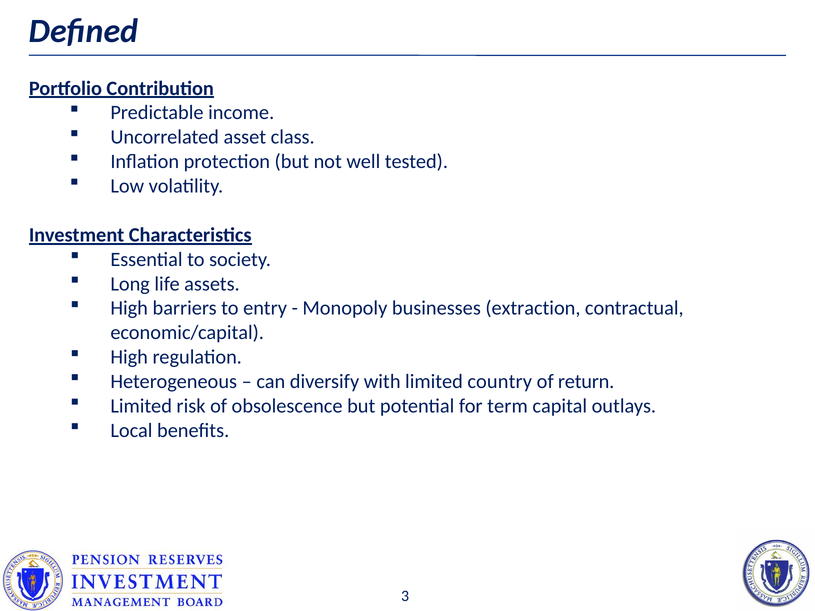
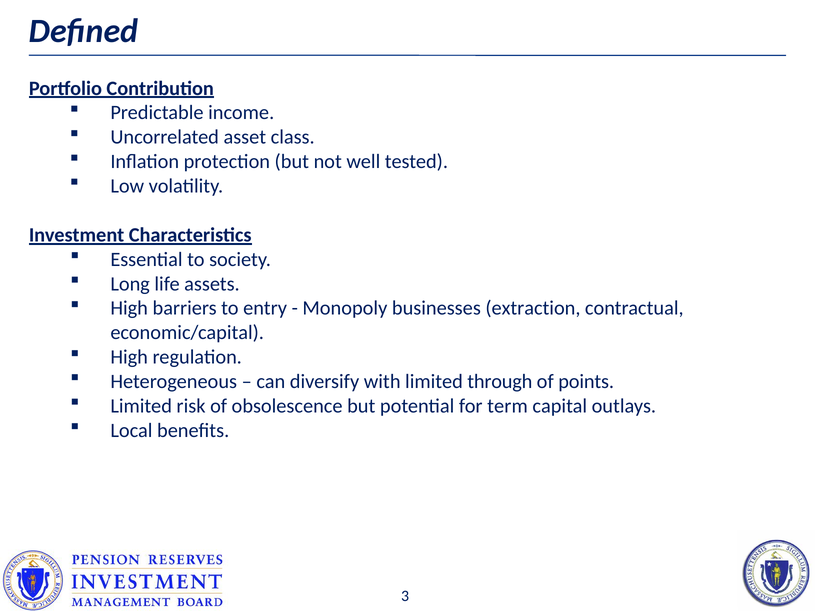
country: country -> through (500, 382)
return: return -> points (586, 382)
